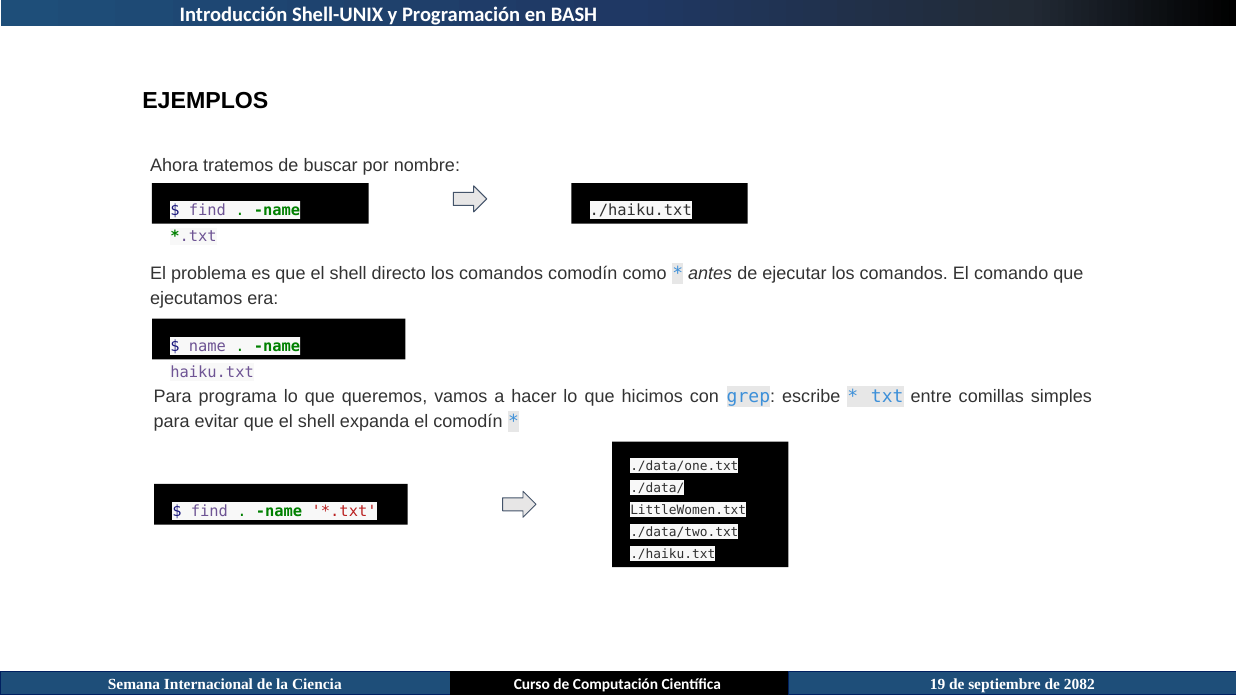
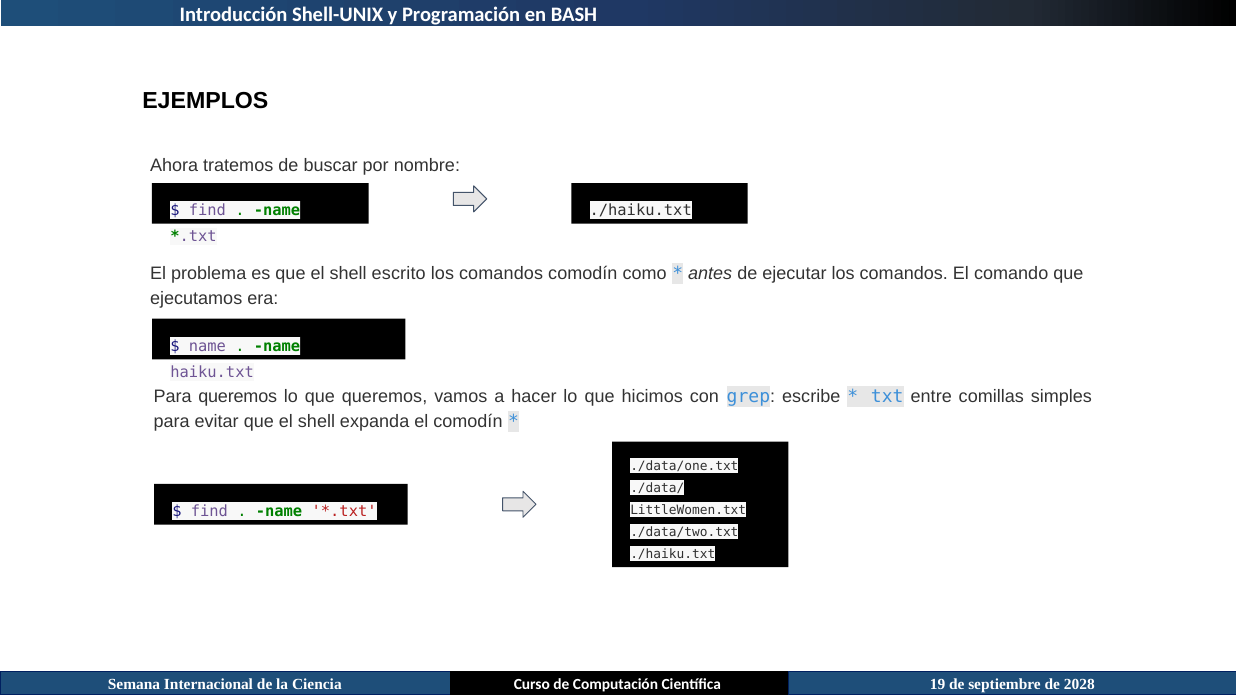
directo: directo -> escrito (399, 273)
Para programa: programa -> queremos (238, 397)
2082: 2082 -> 2028 (1079, 684)
